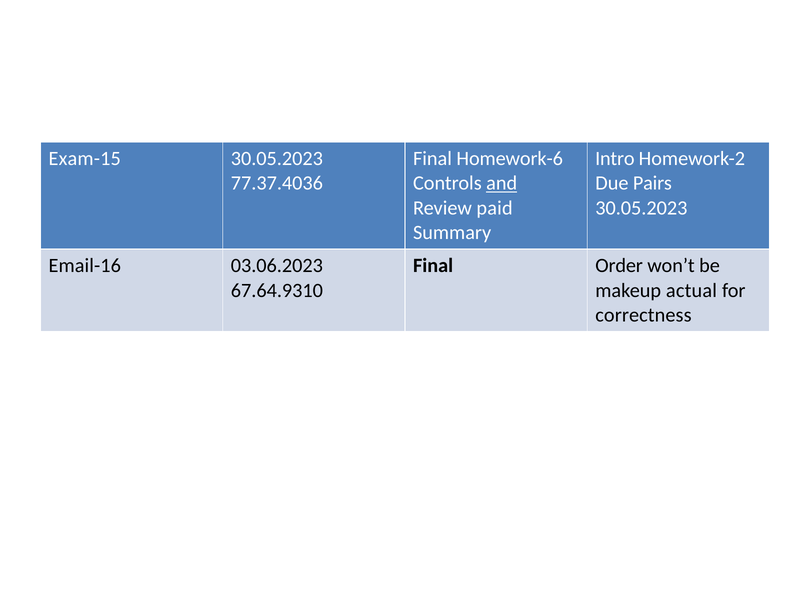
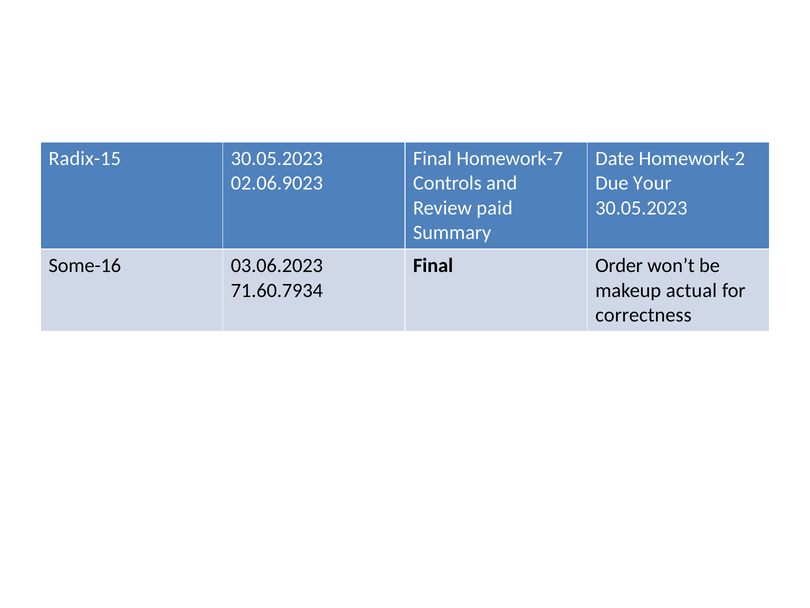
Exam-15: Exam-15 -> Radix-15 (85, 158)
Homework-6: Homework-6 -> Homework-7 (510, 158)
Intro: Intro -> Date (615, 158)
77.37.4036: 77.37.4036 -> 02.06.9023 (277, 183)
and underline: present -> none (502, 183)
Pairs: Pairs -> Your (652, 183)
Email-16: Email-16 -> Some-16 (85, 265)
67.64.9310: 67.64.9310 -> 71.60.7934 (277, 290)
